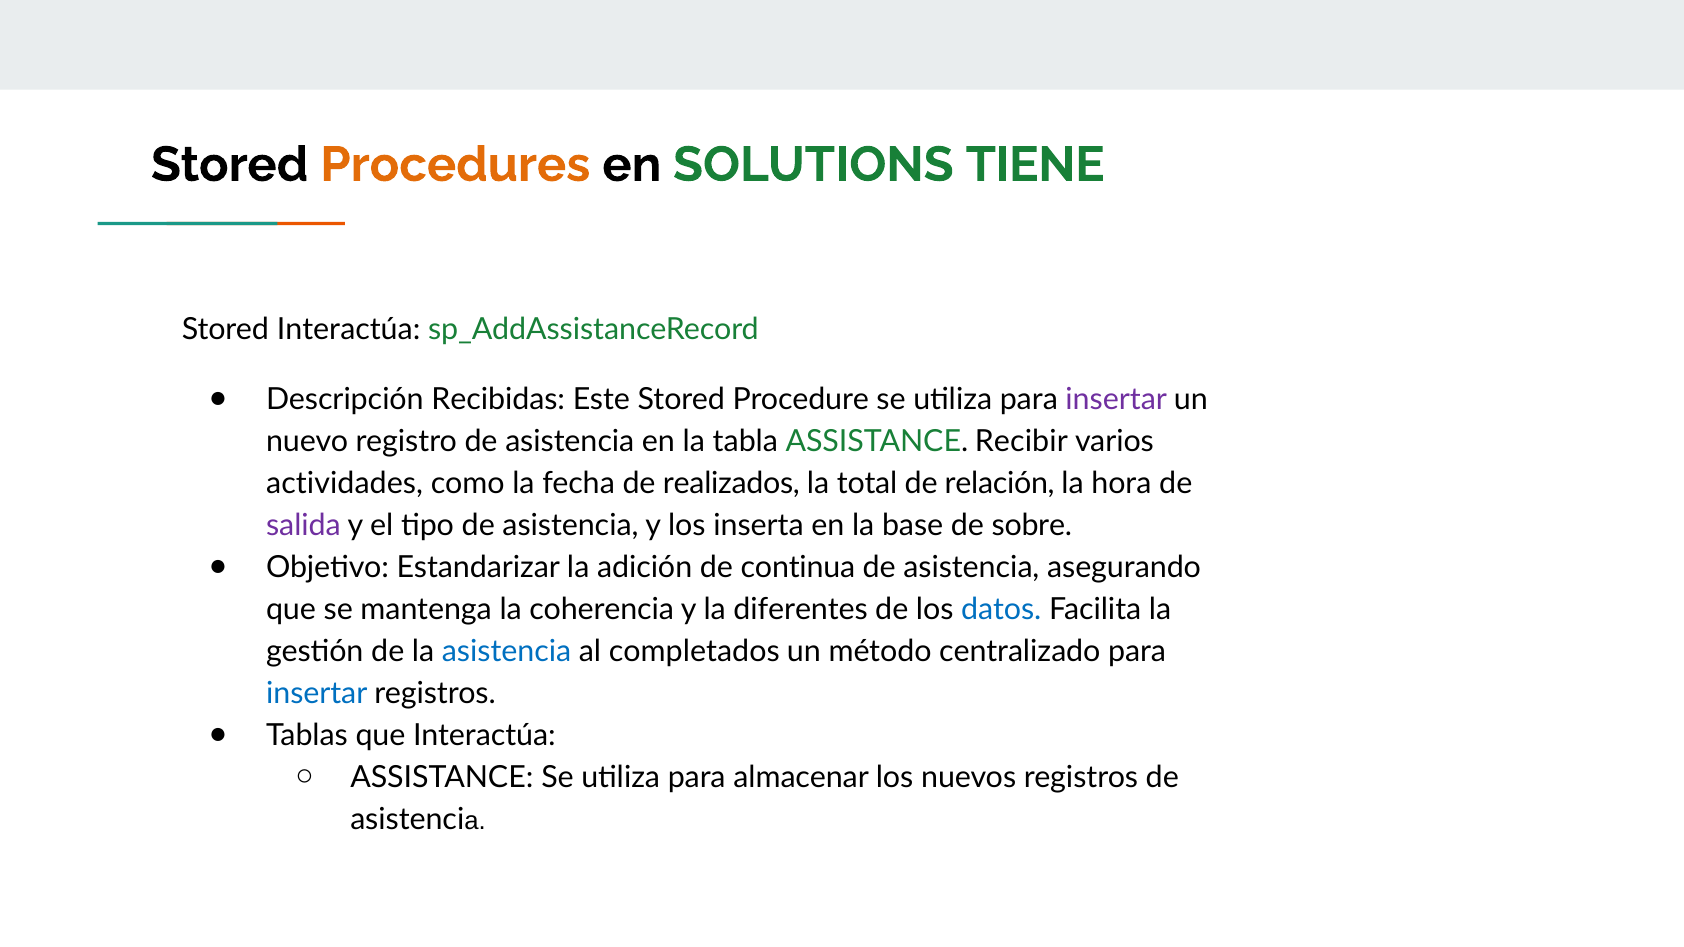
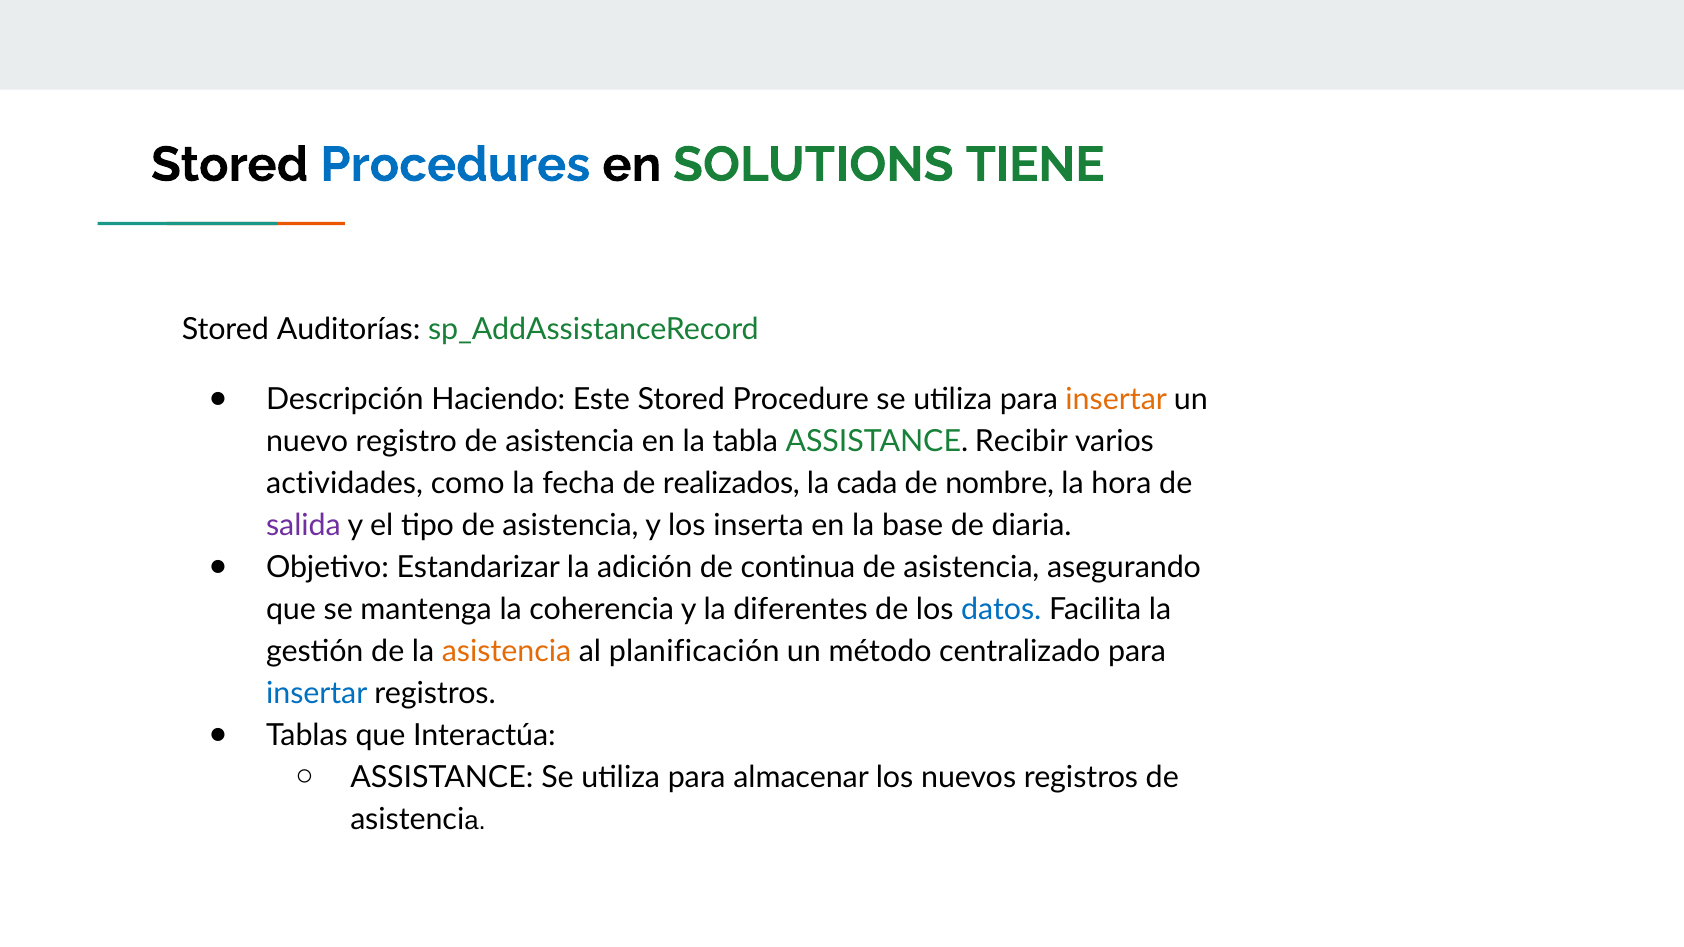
Procedures colour: orange -> blue (455, 165)
Stored Interactúa: Interactúa -> Auditorías (349, 330)
Recibidas: Recibidas -> Haciendo (498, 400)
insertar colour: purple -> orange (1116, 400)
total: total -> cada (867, 484)
relación: relación -> nombre (1000, 484)
sobre: sobre -> diaria (1032, 526)
asistencia colour: blue -> orange (507, 651)
completados: completados -> planificación (694, 651)
